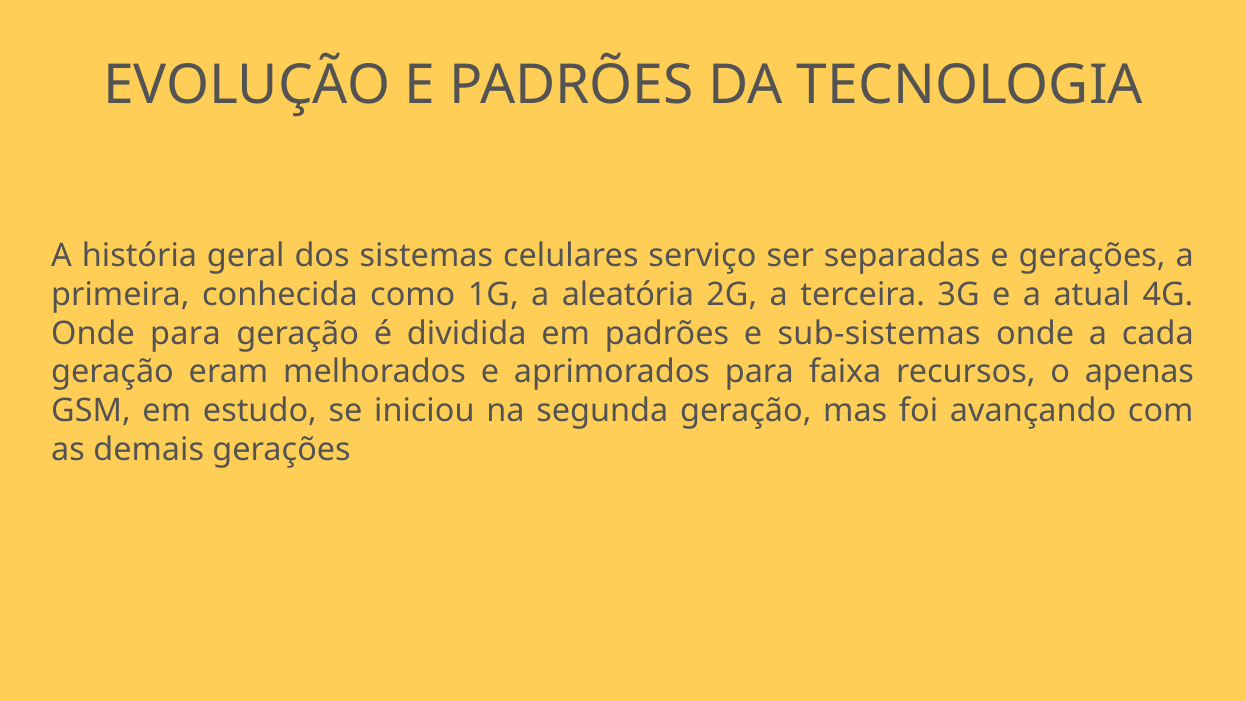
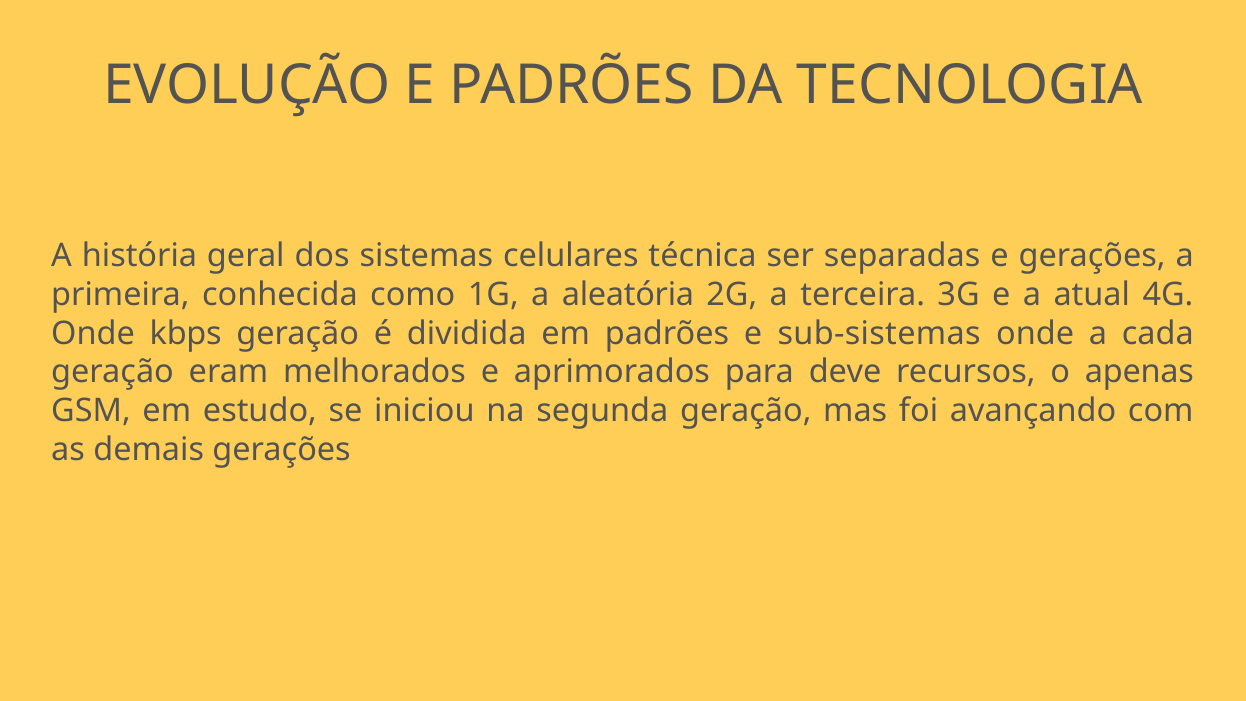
serviço: serviço -> técnica (703, 255)
Onde para: para -> kbps (186, 333)
faixa: faixa -> deve (845, 372)
